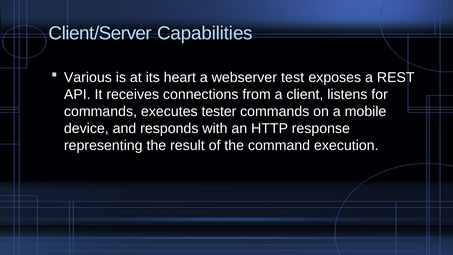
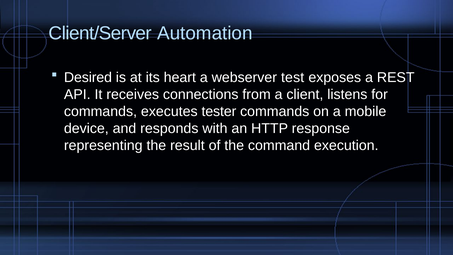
Capabilities: Capabilities -> Automation (205, 33)
Various: Various -> Desired (88, 77)
